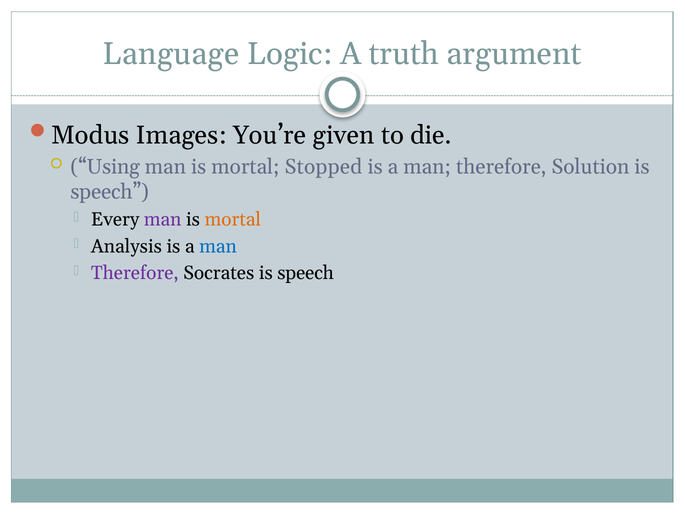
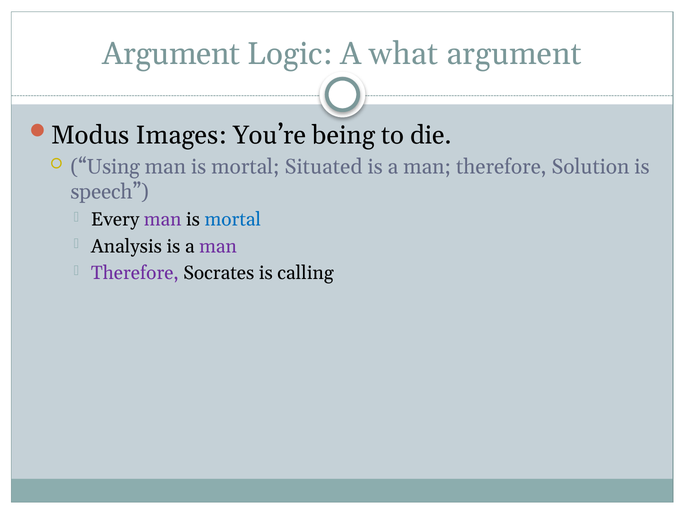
Language: Language -> Argument (171, 54)
truth: truth -> what (404, 54)
given: given -> being (344, 135)
Stopped: Stopped -> Situated (324, 167)
mortal colour: orange -> blue (233, 220)
man colour: blue -> purple (218, 246)
Socrates is speech: speech -> calling (305, 273)
